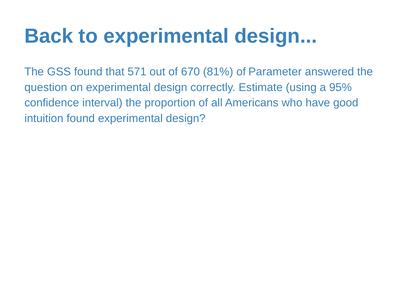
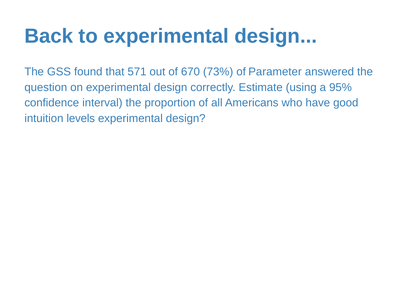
81%: 81% -> 73% (218, 72)
intuition found: found -> levels (81, 119)
